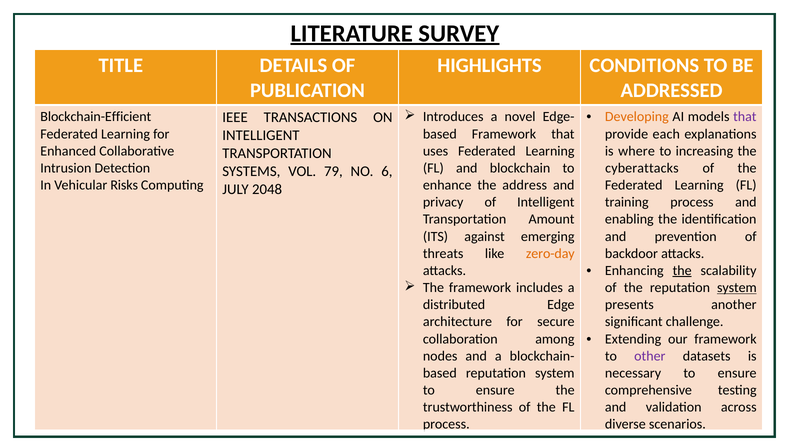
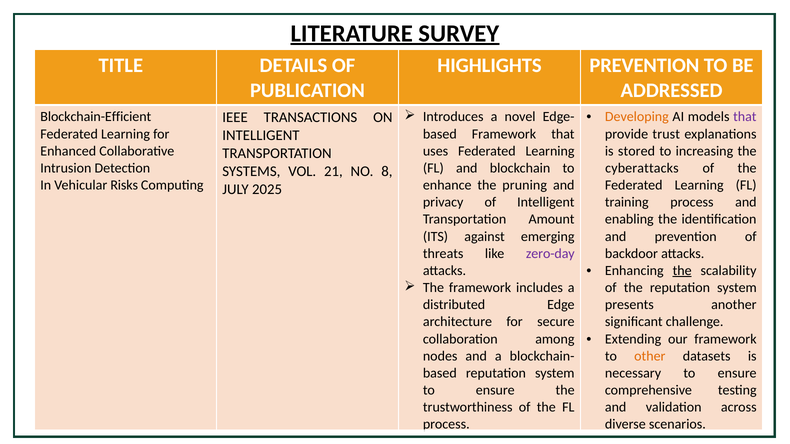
HIGHLIGHTS CONDITIONS: CONDITIONS -> PREVENTION (644, 66)
each: each -> trust (666, 134)
where: where -> stored (637, 151)
79: 79 -> 21 (333, 172)
6: 6 -> 8 (387, 172)
address: address -> pruning (525, 185)
2048: 2048 -> 2025 (267, 190)
zero-day colour: orange -> purple (550, 254)
system underline: present -> none (737, 288)
other colour: purple -> orange (650, 356)
